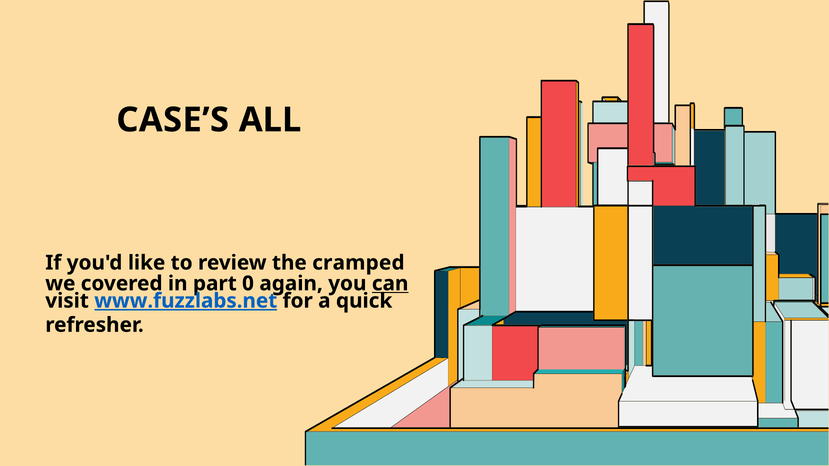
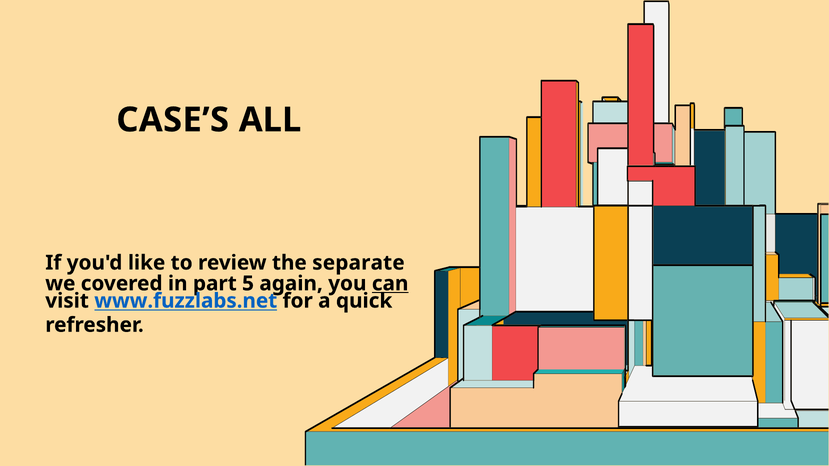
cramped: cramped -> separate (358, 263)
0: 0 -> 5 (248, 284)
www.fuzzlabs.net underline: present -> none (186, 301)
